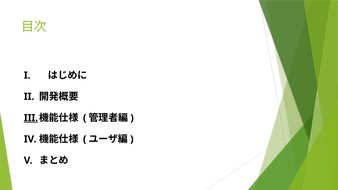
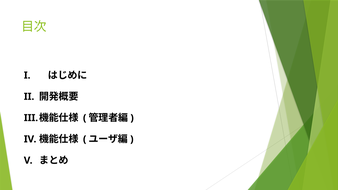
III underline: present -> none (31, 118)
